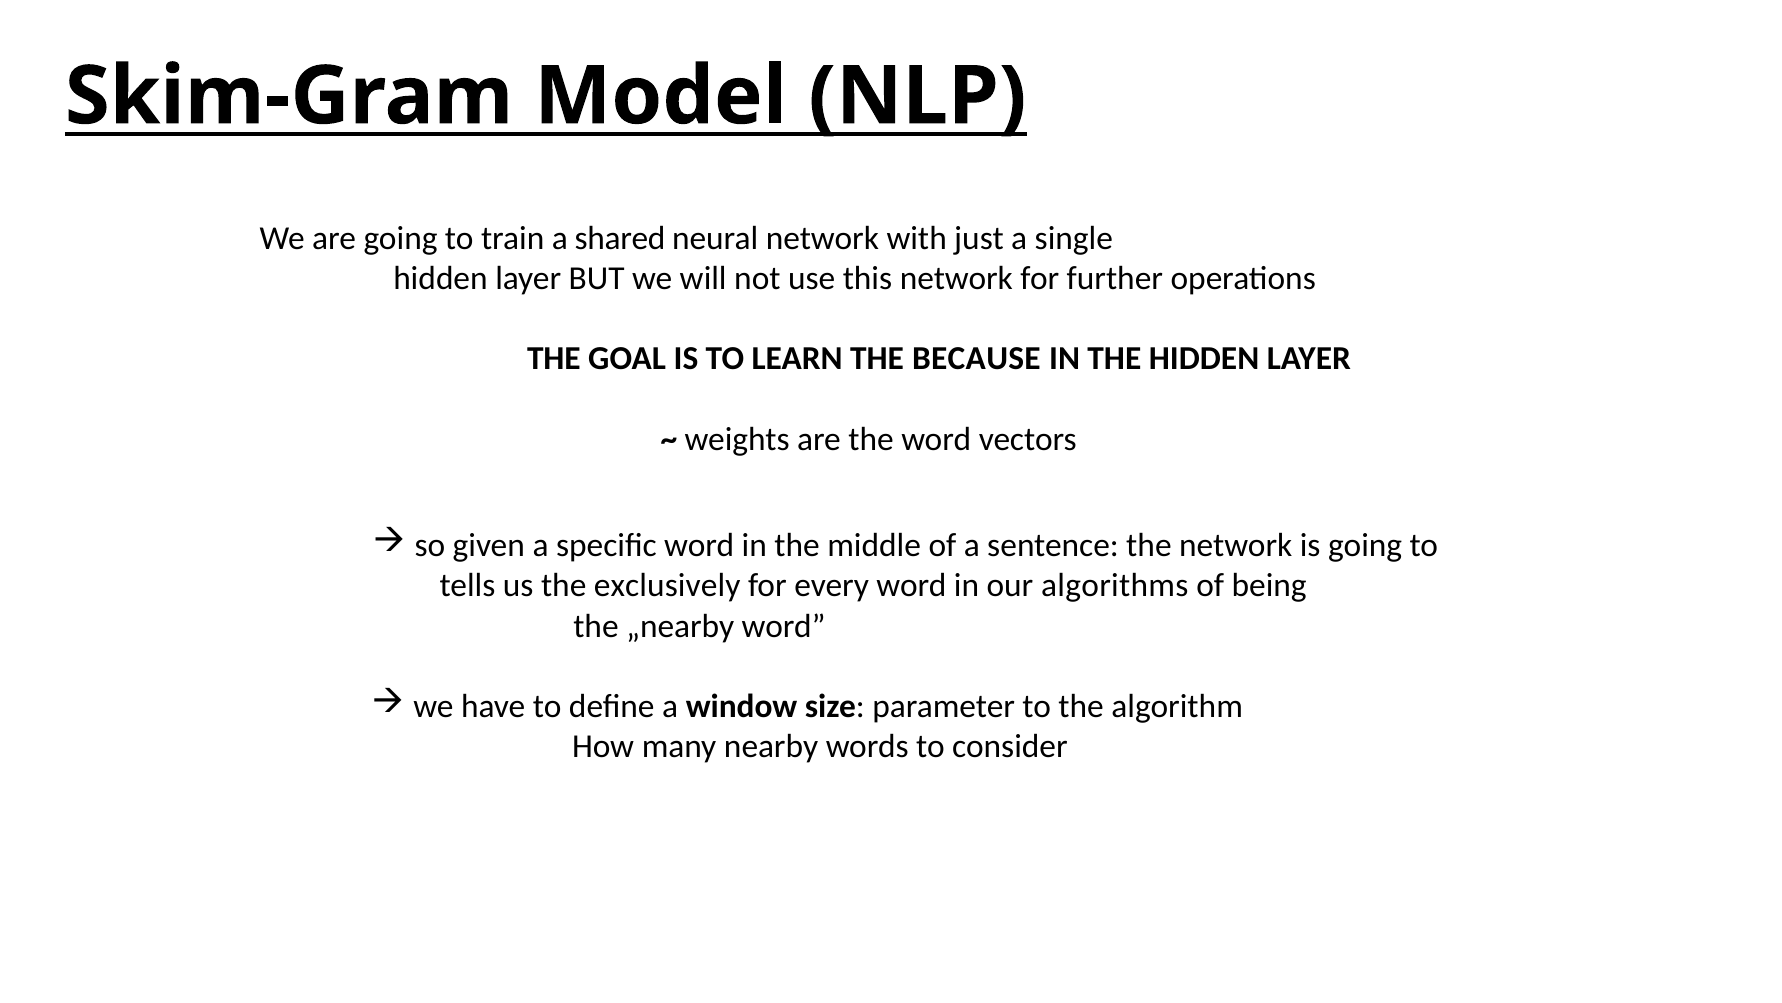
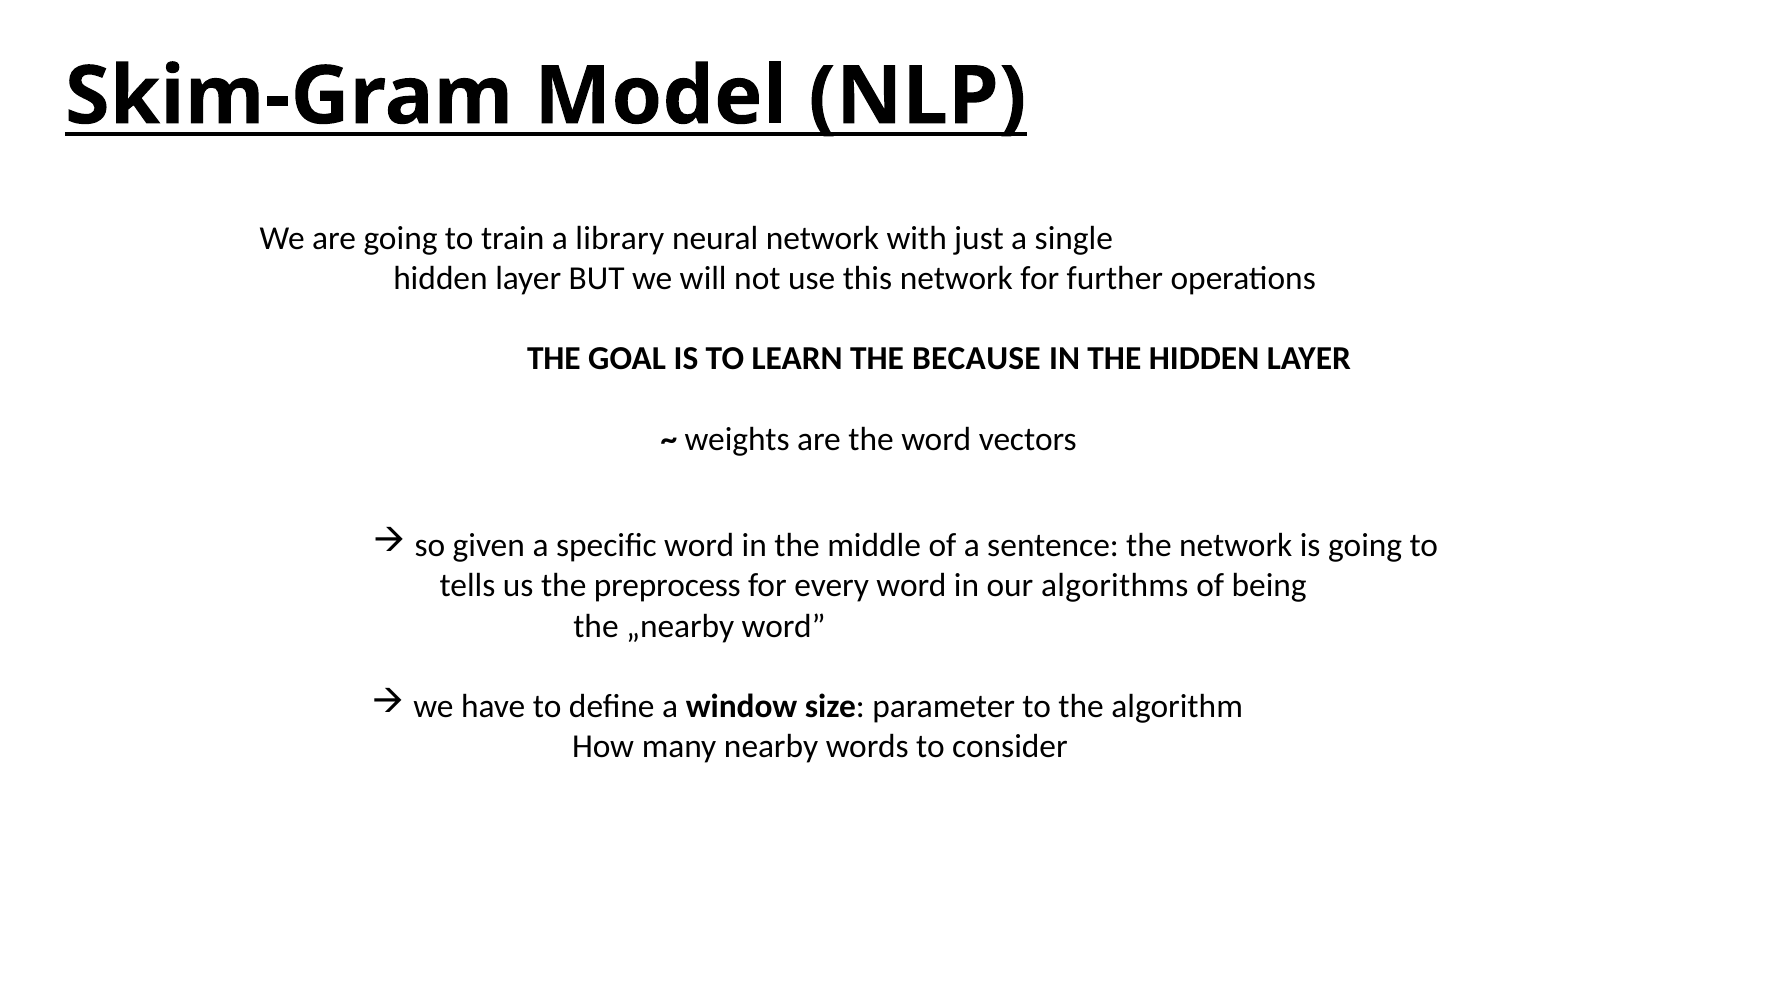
shared: shared -> library (620, 238)
exclusively: exclusively -> preprocess (667, 586)
